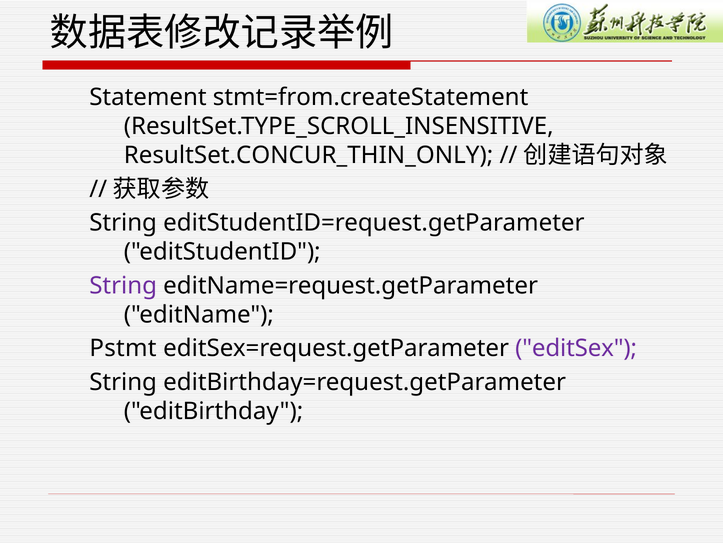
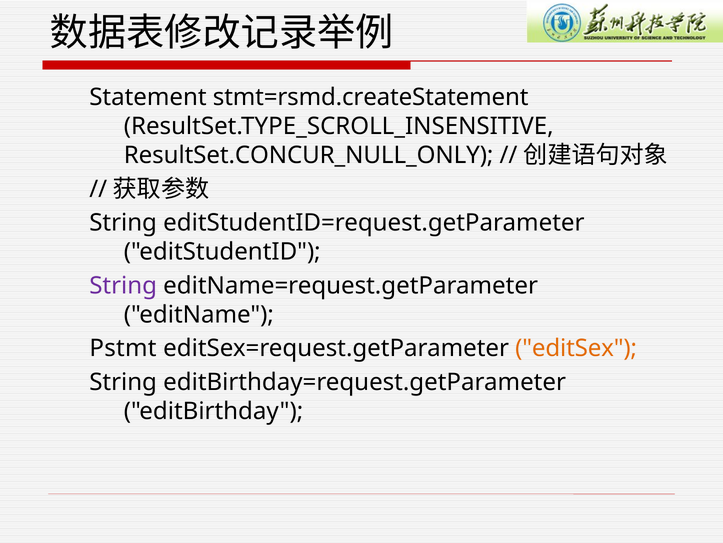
stmt=from.createStatement: stmt=from.createStatement -> stmt=rsmd.createStatement (371, 97)
ResultSet.CONCUR_THIN_ONLY: ResultSet.CONCUR_THIN_ONLY -> ResultSet.CONCUR_NULL_ONLY (309, 155)
editSex colour: purple -> orange (576, 348)
